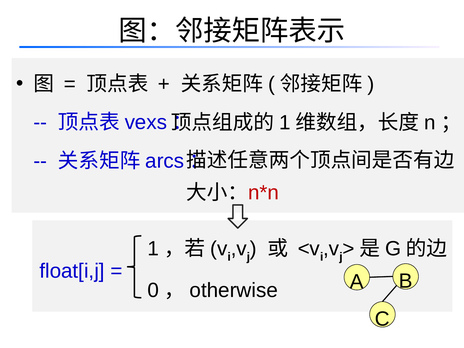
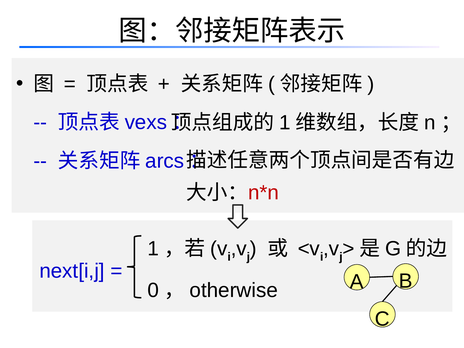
float[i,j: float[i,j -> next[i,j (72, 271)
